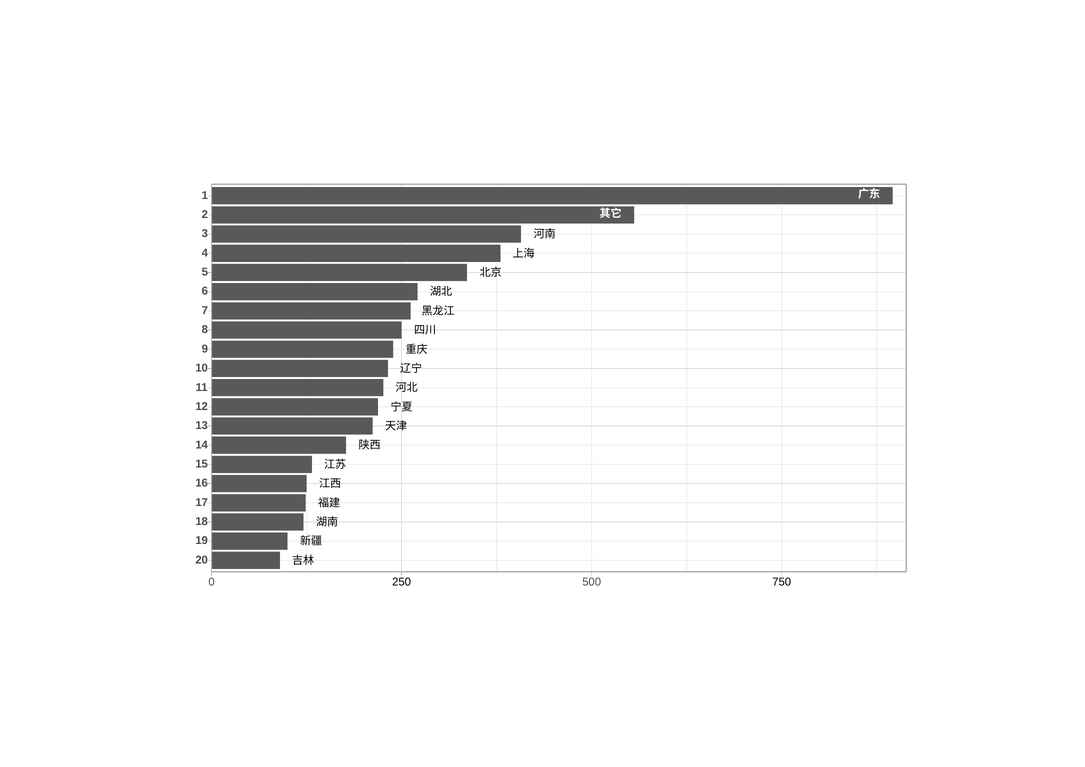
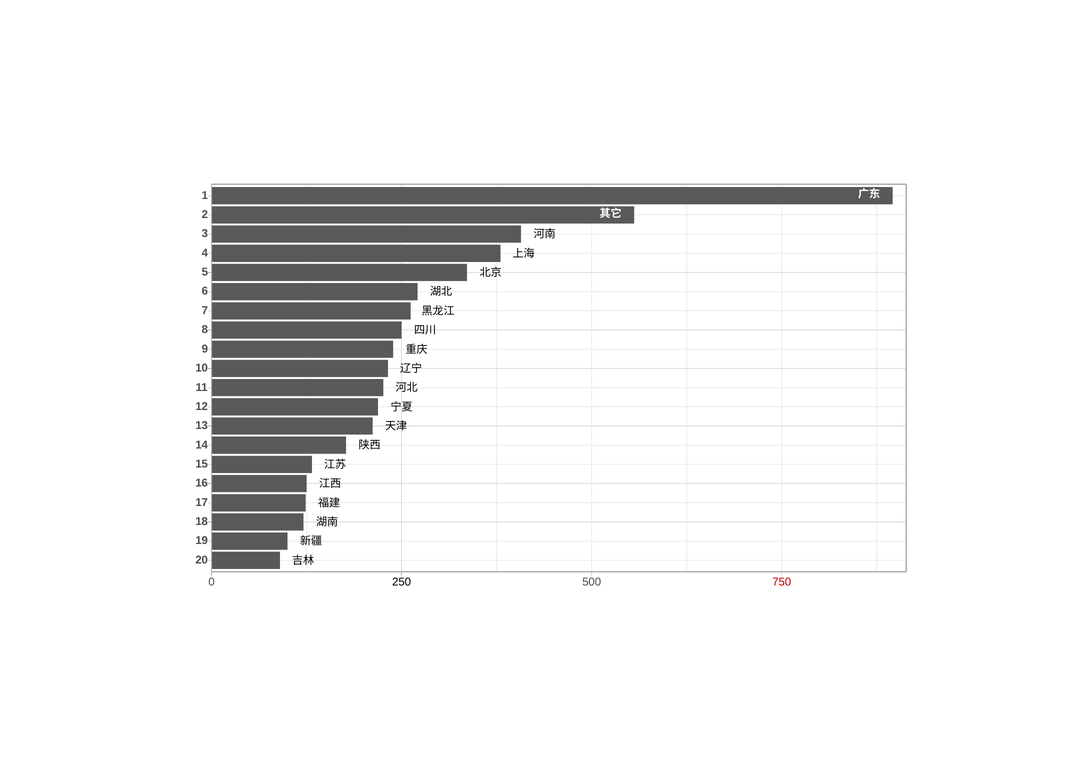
750 colour: black -> red (782, 582)
